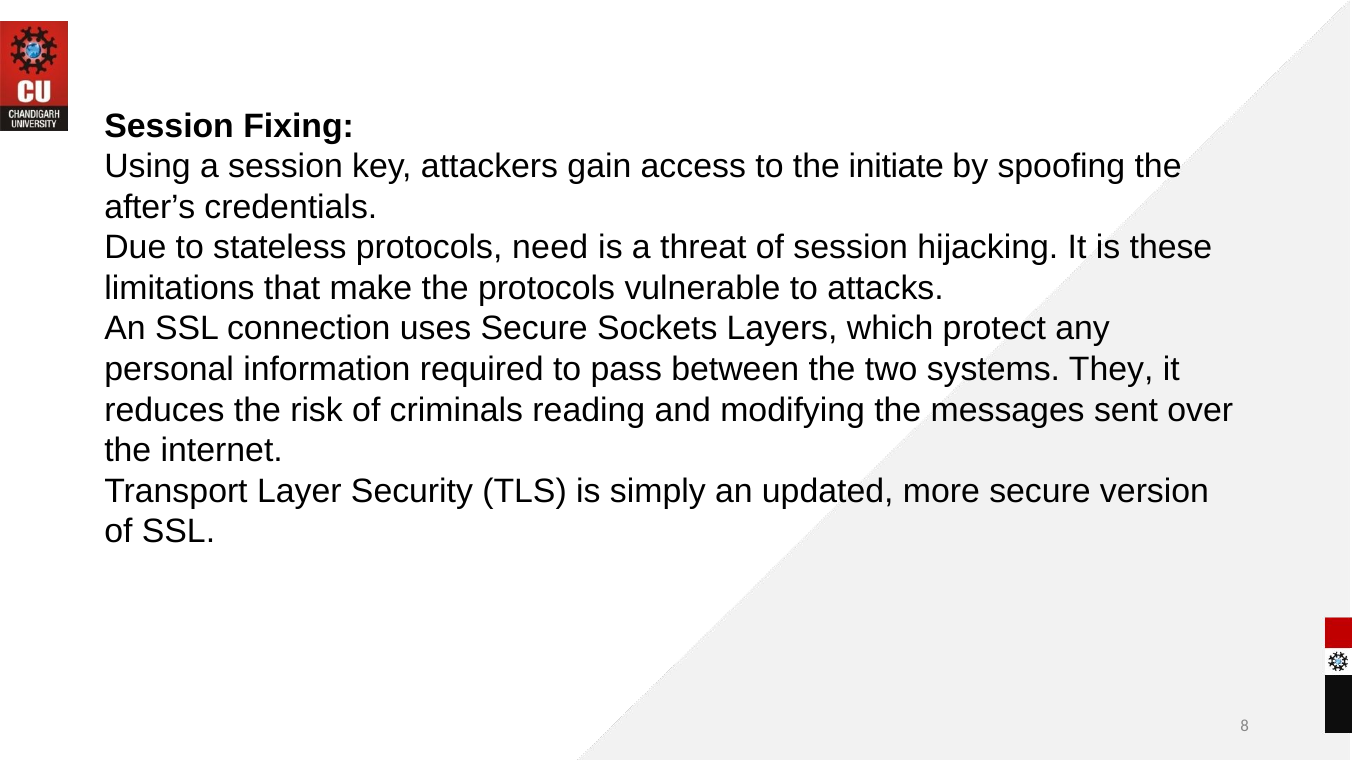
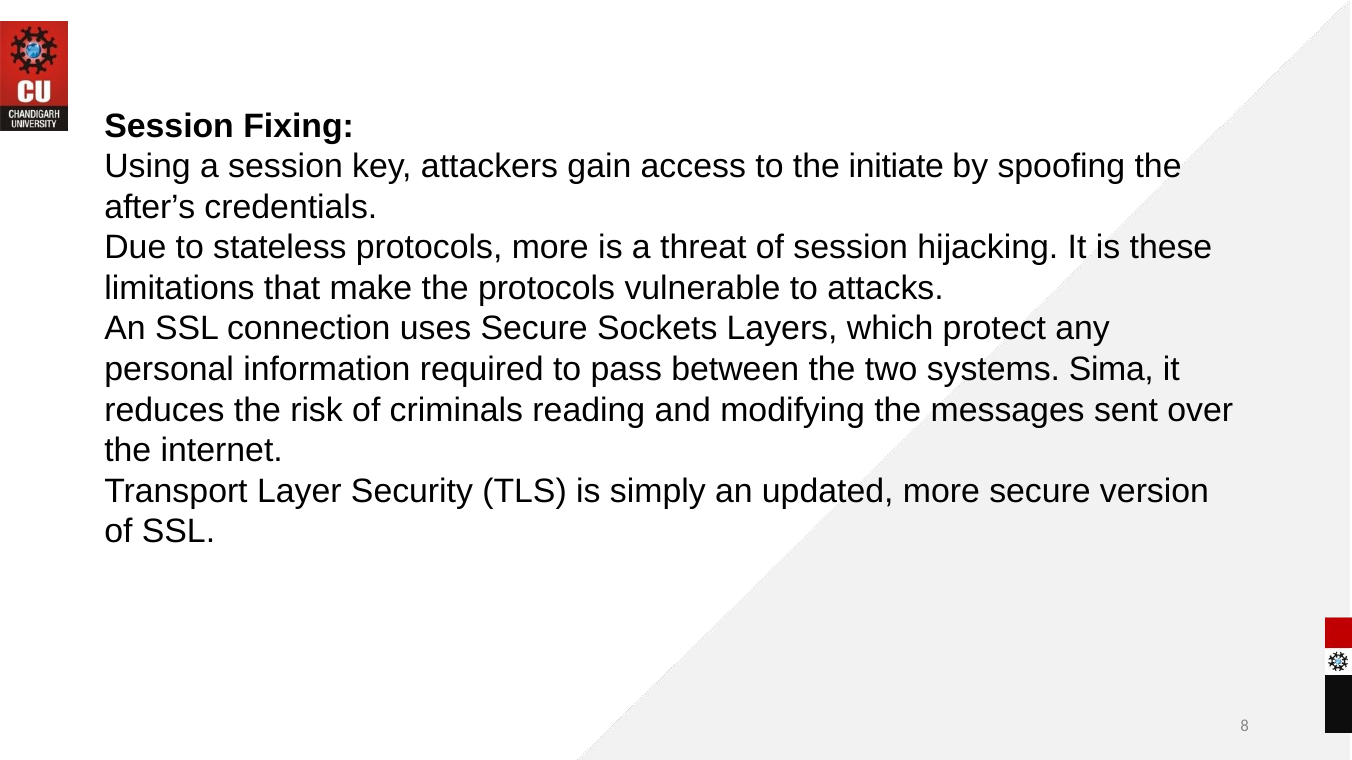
protocols need: need -> more (550, 248)
They: They -> Sima (1111, 370)
